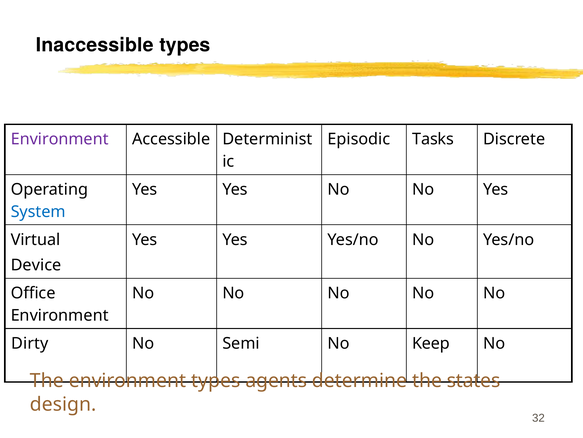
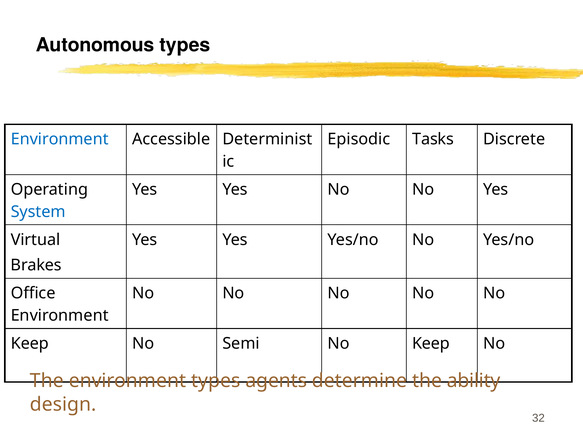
Inaccessible: Inaccessible -> Autonomous (95, 45)
Environment colour: purple -> blue (60, 139)
Device: Device -> Brakes (36, 265)
Dirty: Dirty -> Keep (30, 343)
states: states -> ability (474, 380)
